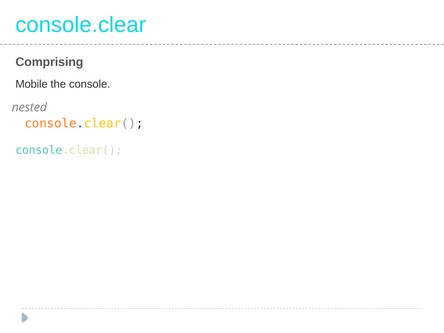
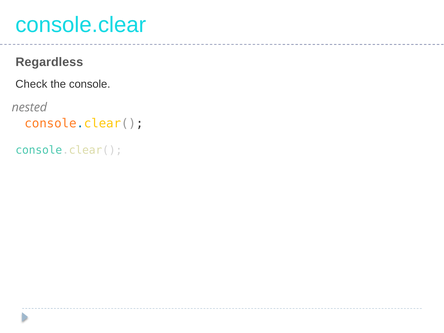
Comprising: Comprising -> Regardless (49, 62)
Mobile: Mobile -> Check (31, 84)
